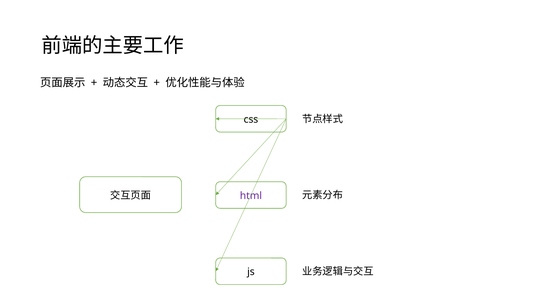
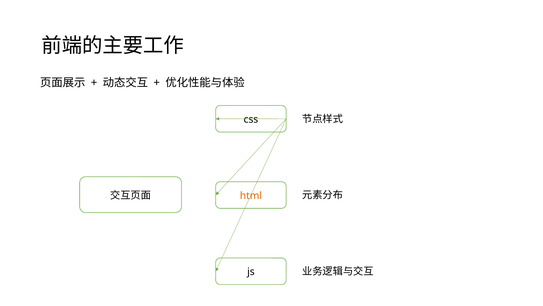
html colour: purple -> orange (251, 195)
